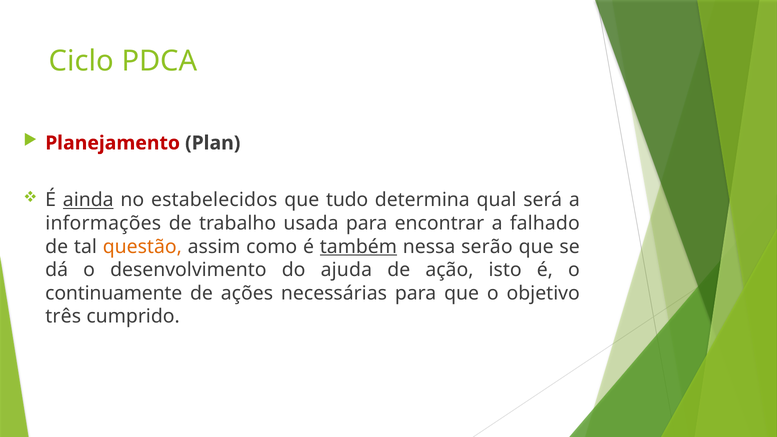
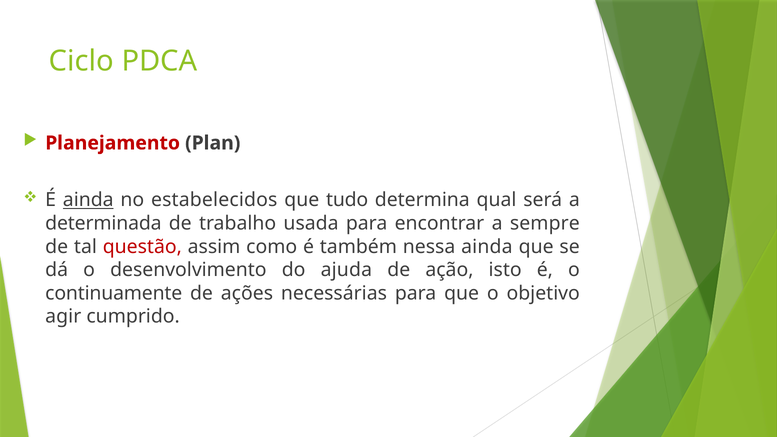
informações: informações -> determinada (103, 223)
falhado: falhado -> sempre (545, 223)
questão colour: orange -> red (142, 247)
também underline: present -> none (358, 247)
nessa serão: serão -> ainda (487, 247)
três: três -> agir (63, 317)
